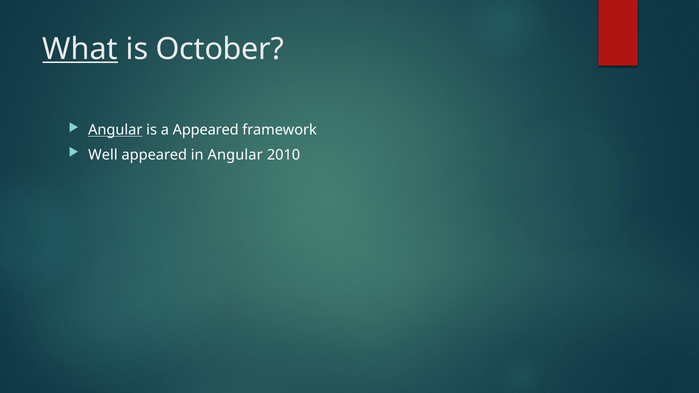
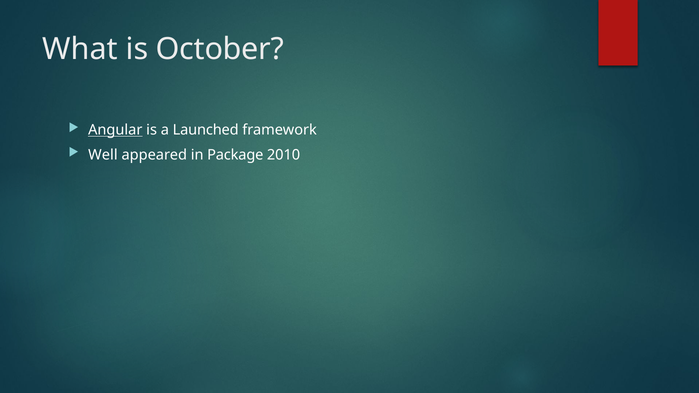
What underline: present -> none (80, 49)
a Appeared: Appeared -> Launched (206, 130)
in Angular: Angular -> Package (235, 155)
